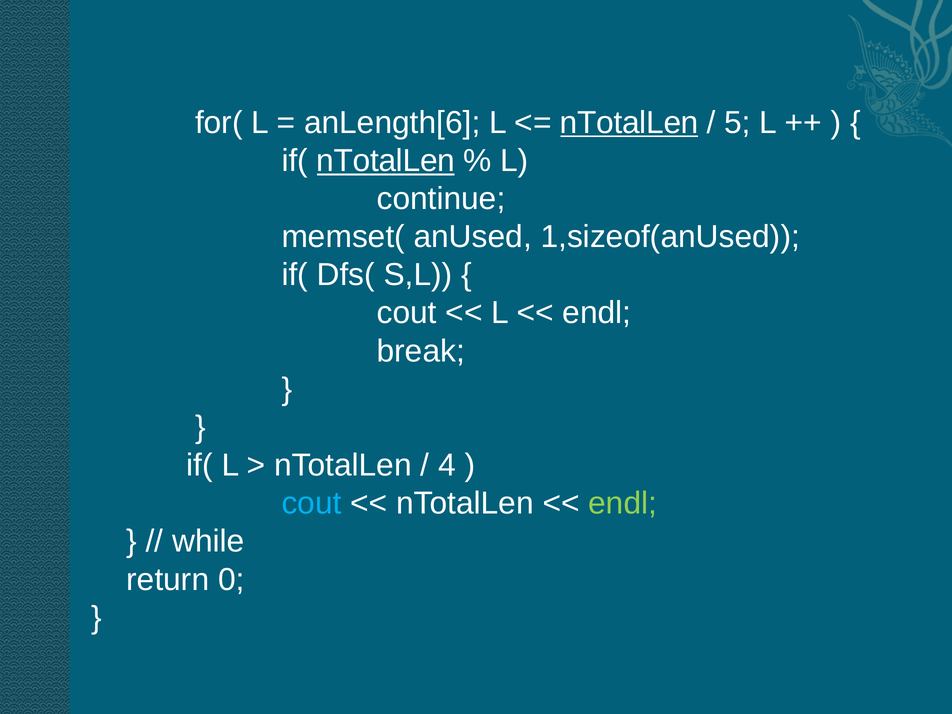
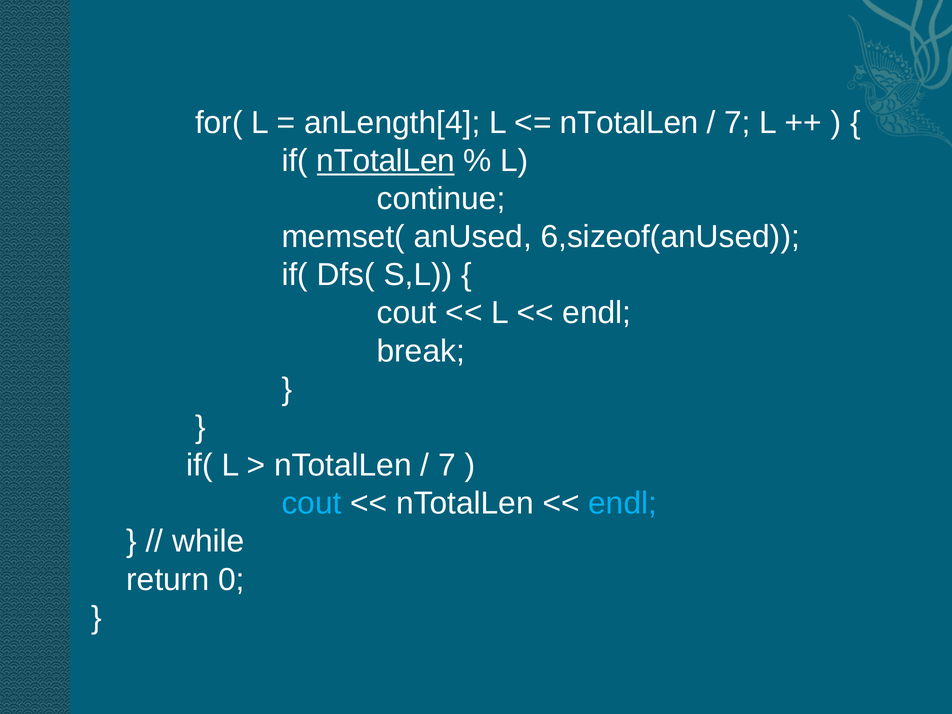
anLength[6: anLength[6 -> anLength[4 (392, 123)
nTotalLen underline: present -> none (629, 123)
5: 5 -> 7 (738, 123)
1,sizeof(anUsed: 1,sizeof(anUsed -> 6,sizeof(anUsed (670, 237)
4: 4 -> 7 (447, 465)
endl colour: light green -> light blue (623, 503)
